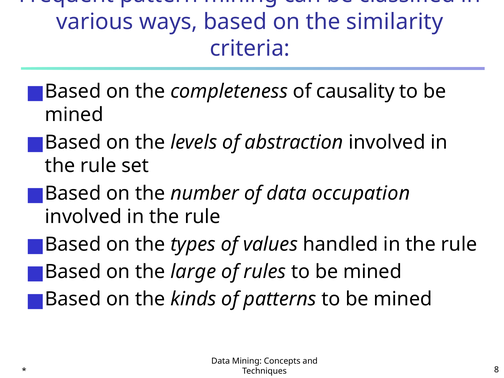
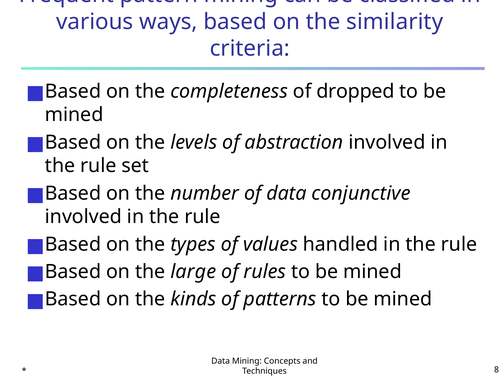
causality: causality -> dropped (355, 91)
occupation: occupation -> conjunctive (361, 193)
